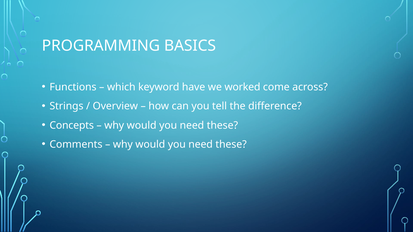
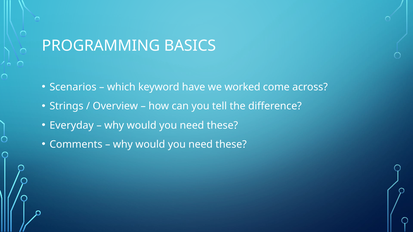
Functions: Functions -> Scenarios (73, 87)
Concepts: Concepts -> Everyday (72, 125)
